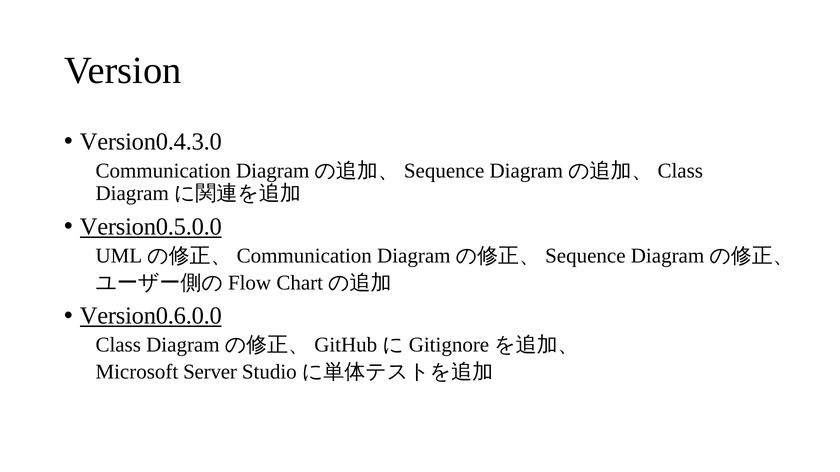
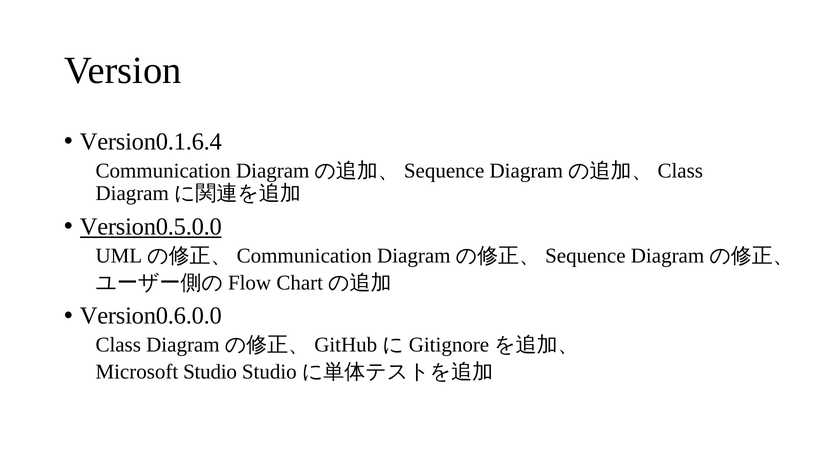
Version0.4.3.0: Version0.4.3.0 -> Version0.1.6.4 (151, 142)
Version0.6.0.0 underline: present -> none (151, 316)
Server: Server -> Studio (210, 372)
